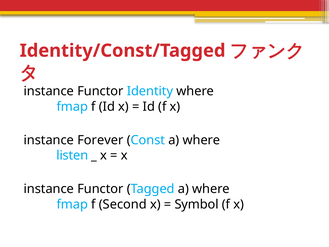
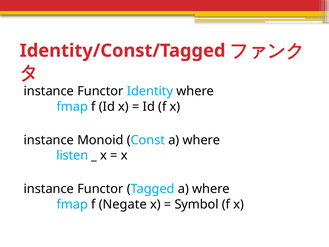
Forever: Forever -> Monoid (100, 140)
Second: Second -> Negate (123, 204)
